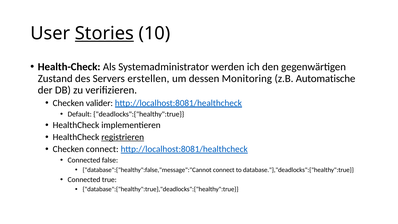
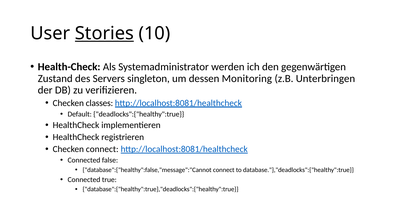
erstellen: erstellen -> singleton (148, 78)
Automatische: Automatische -> Unterbringen (325, 78)
valider: valider -> classes (99, 103)
registrieren underline: present -> none (123, 137)
